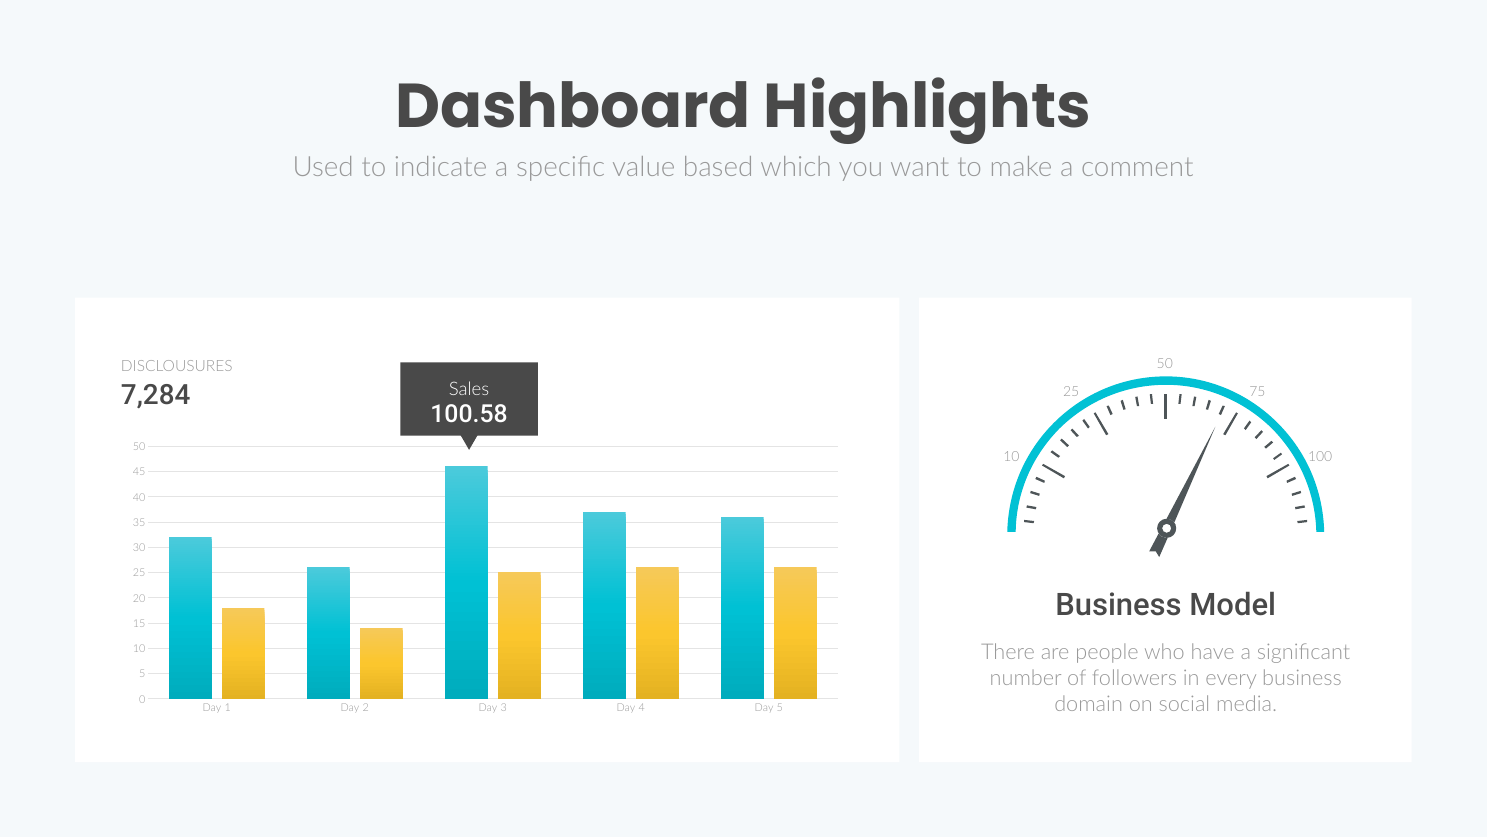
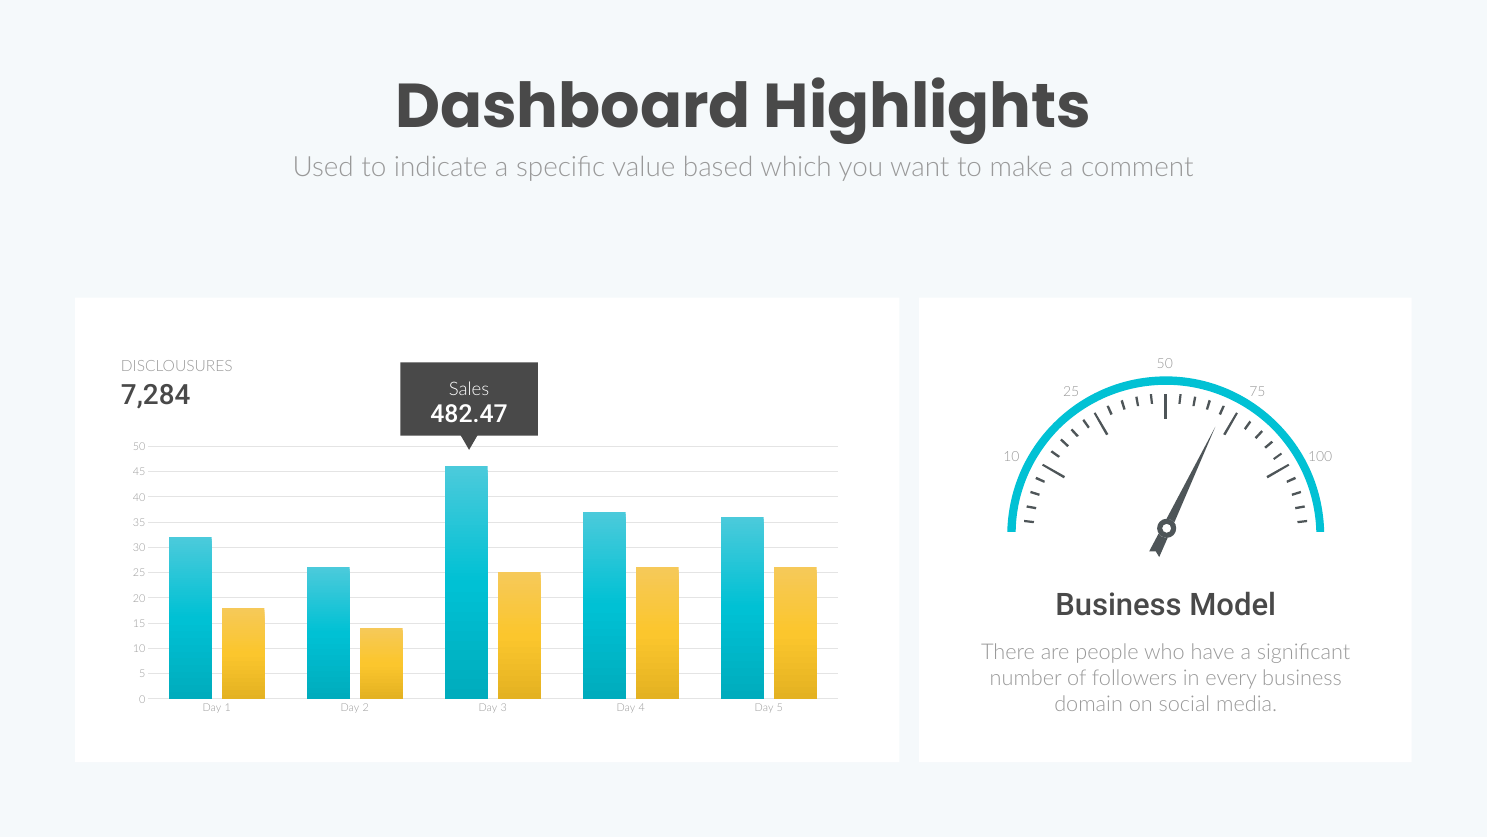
100.58: 100.58 -> 482.47 (469, 414)
